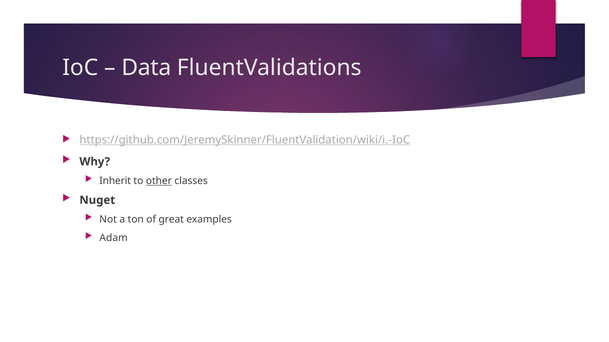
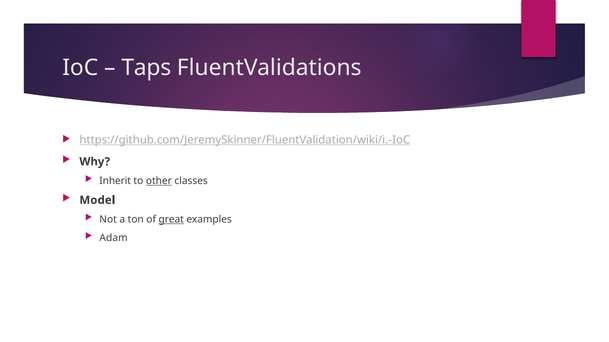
Data: Data -> Taps (146, 68)
Nuget: Nuget -> Model (97, 200)
great underline: none -> present (171, 220)
